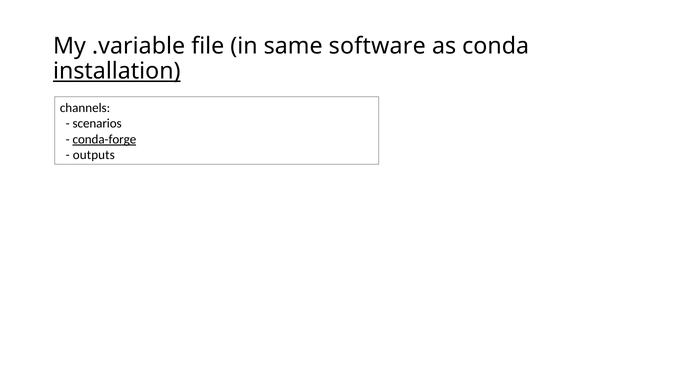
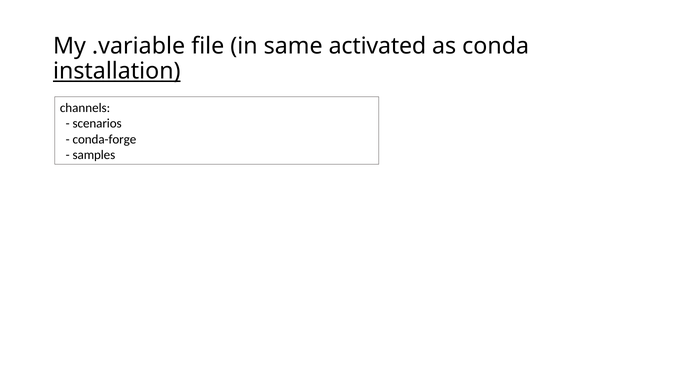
software: software -> activated (377, 46)
conda-forge underline: present -> none (104, 139)
outputs: outputs -> samples (94, 155)
